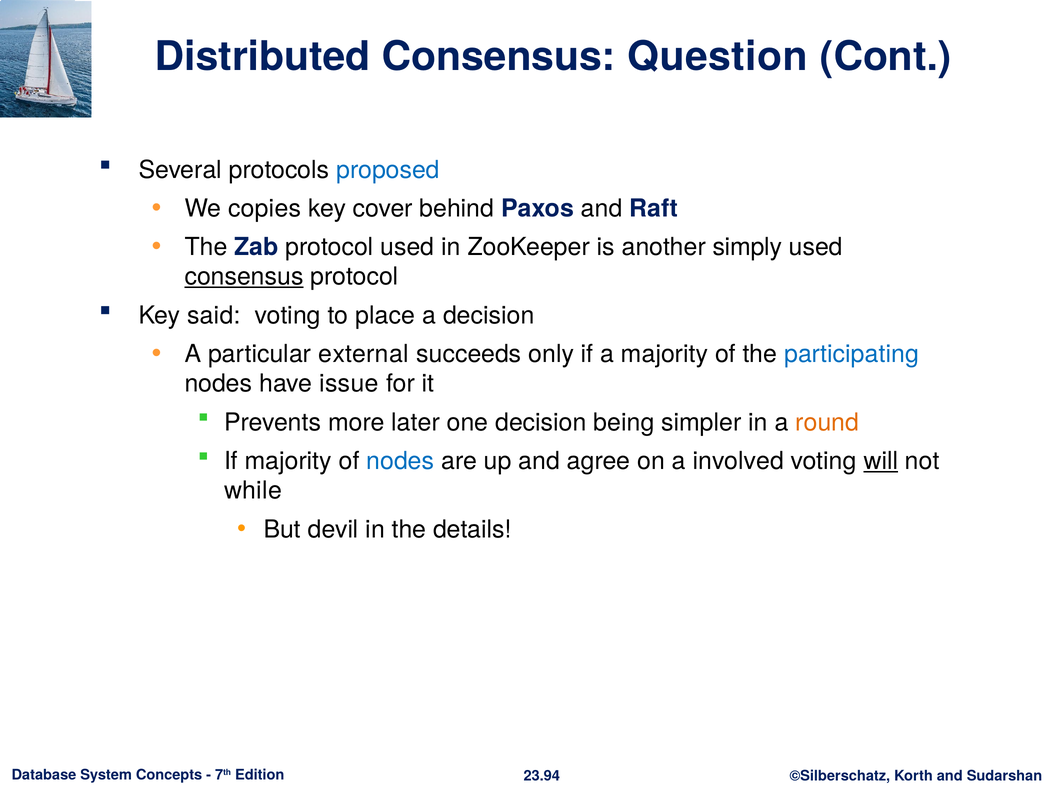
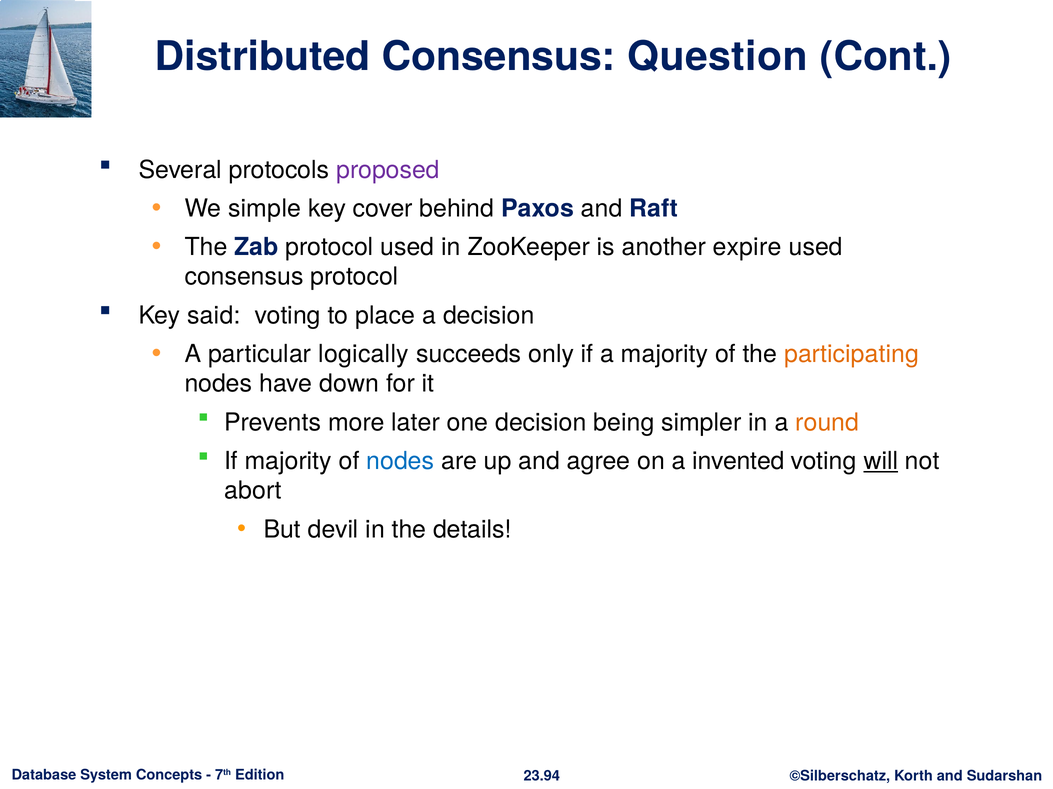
proposed colour: blue -> purple (388, 170)
copies: copies -> simple (265, 209)
simply: simply -> expire (747, 247)
consensus underline: present -> none (244, 277)
external: external -> logically (364, 354)
participating colour: blue -> orange (852, 354)
issue: issue -> down (349, 384)
involved: involved -> invented (738, 461)
while: while -> abort (253, 491)
